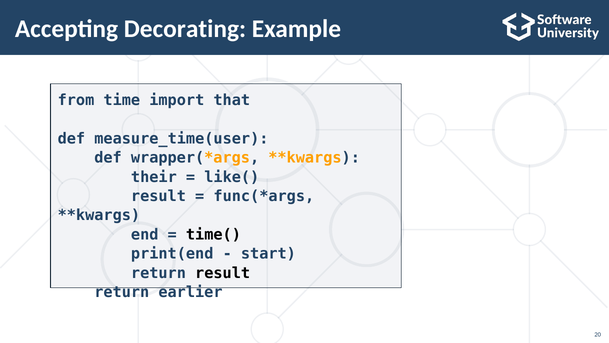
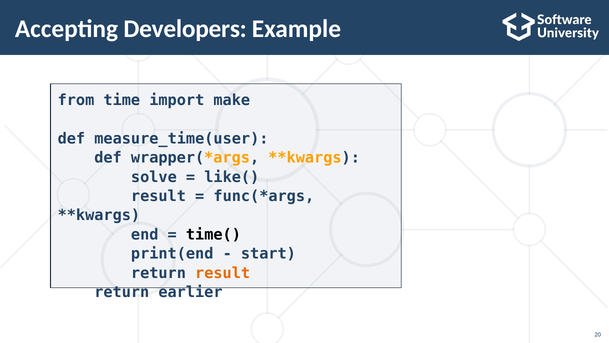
Decorating: Decorating -> Developers (185, 29)
that: that -> make (232, 100)
their: their -> solve (154, 177)
result colour: black -> orange (223, 273)
